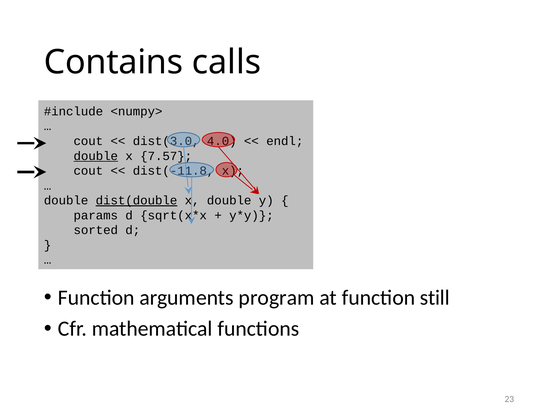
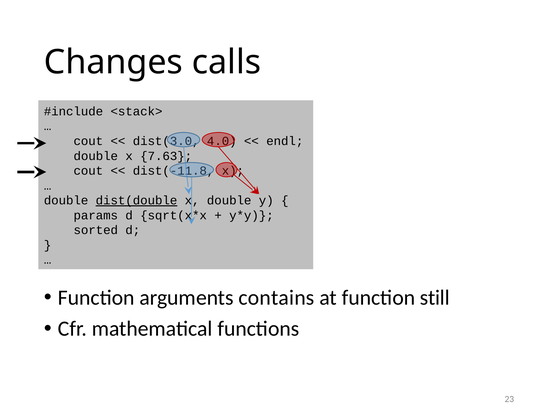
Contains: Contains -> Changes (113, 62)
<numpy>: <numpy> -> <stack> (137, 111)
double underline: present -> none (96, 156)
7.57: 7.57 -> 7.63 (166, 156)
program: program -> contains (277, 298)
